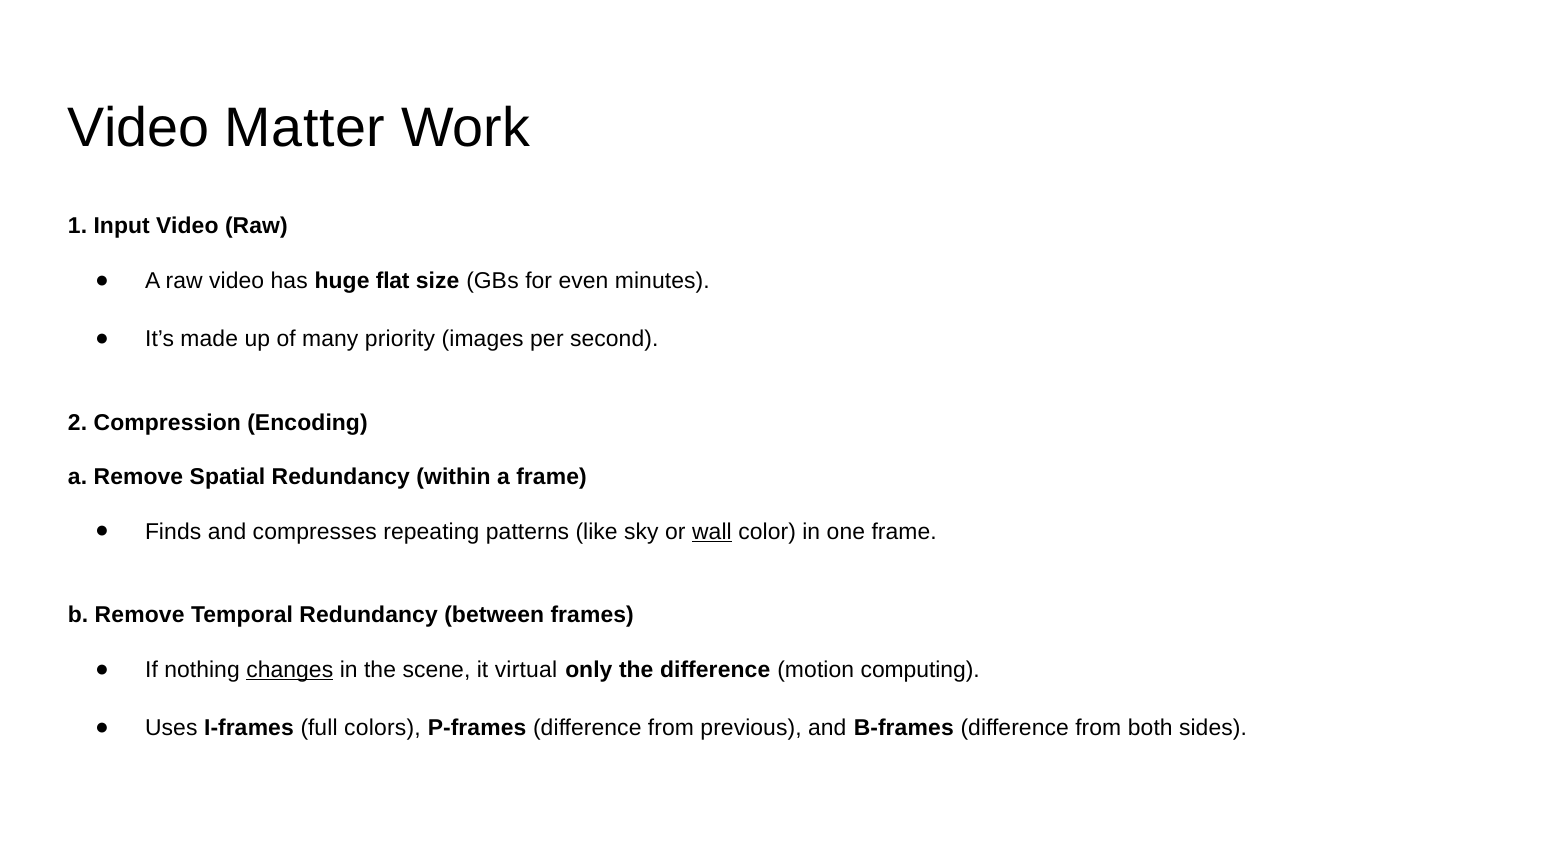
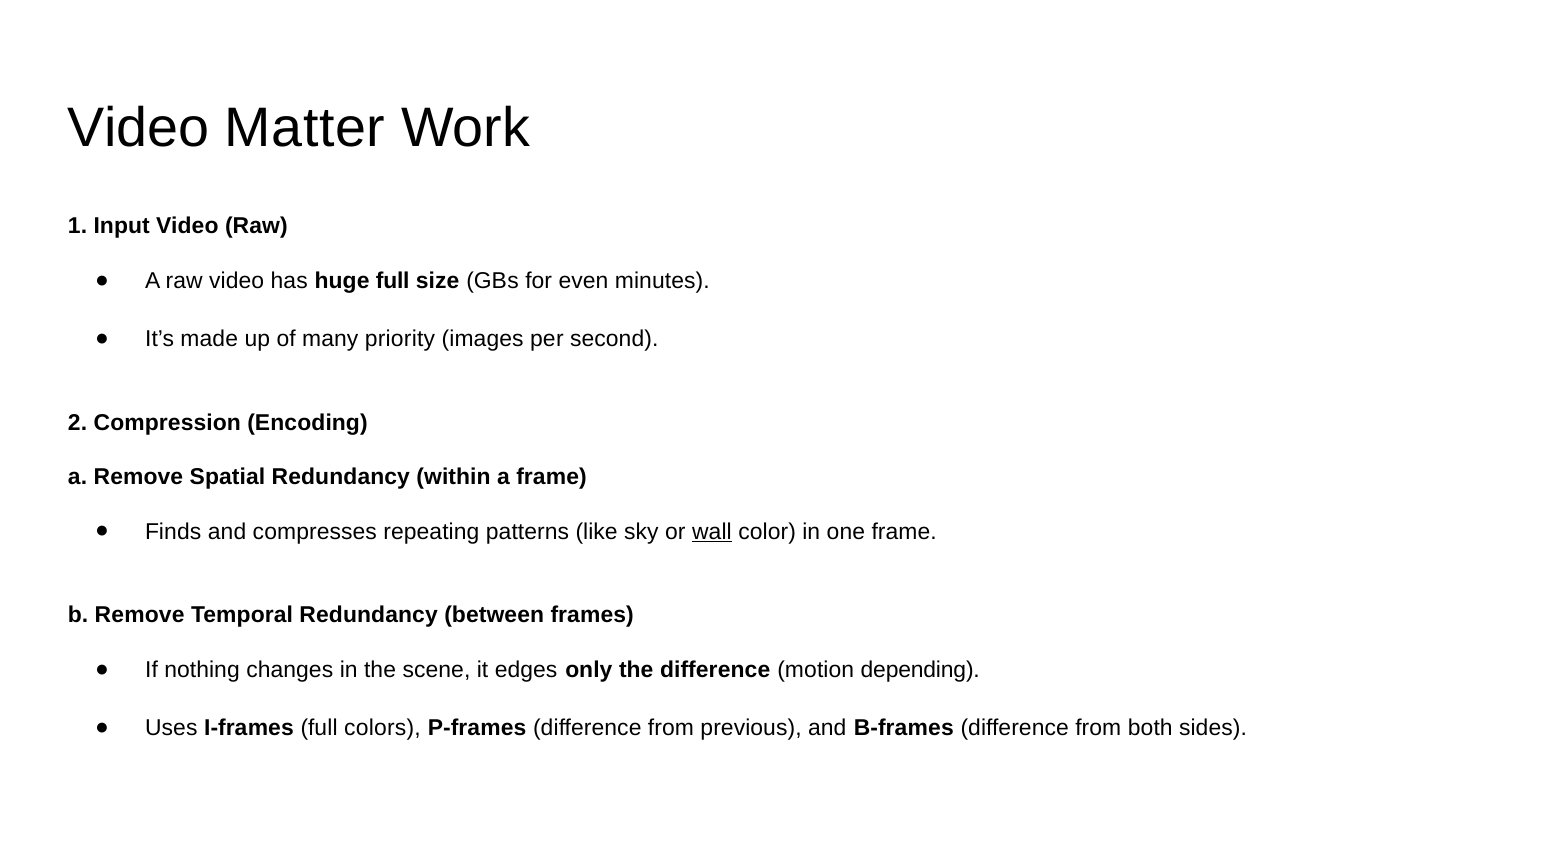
huge flat: flat -> full (393, 281)
changes underline: present -> none (290, 670)
virtual: virtual -> edges (526, 670)
computing: computing -> depending (920, 670)
